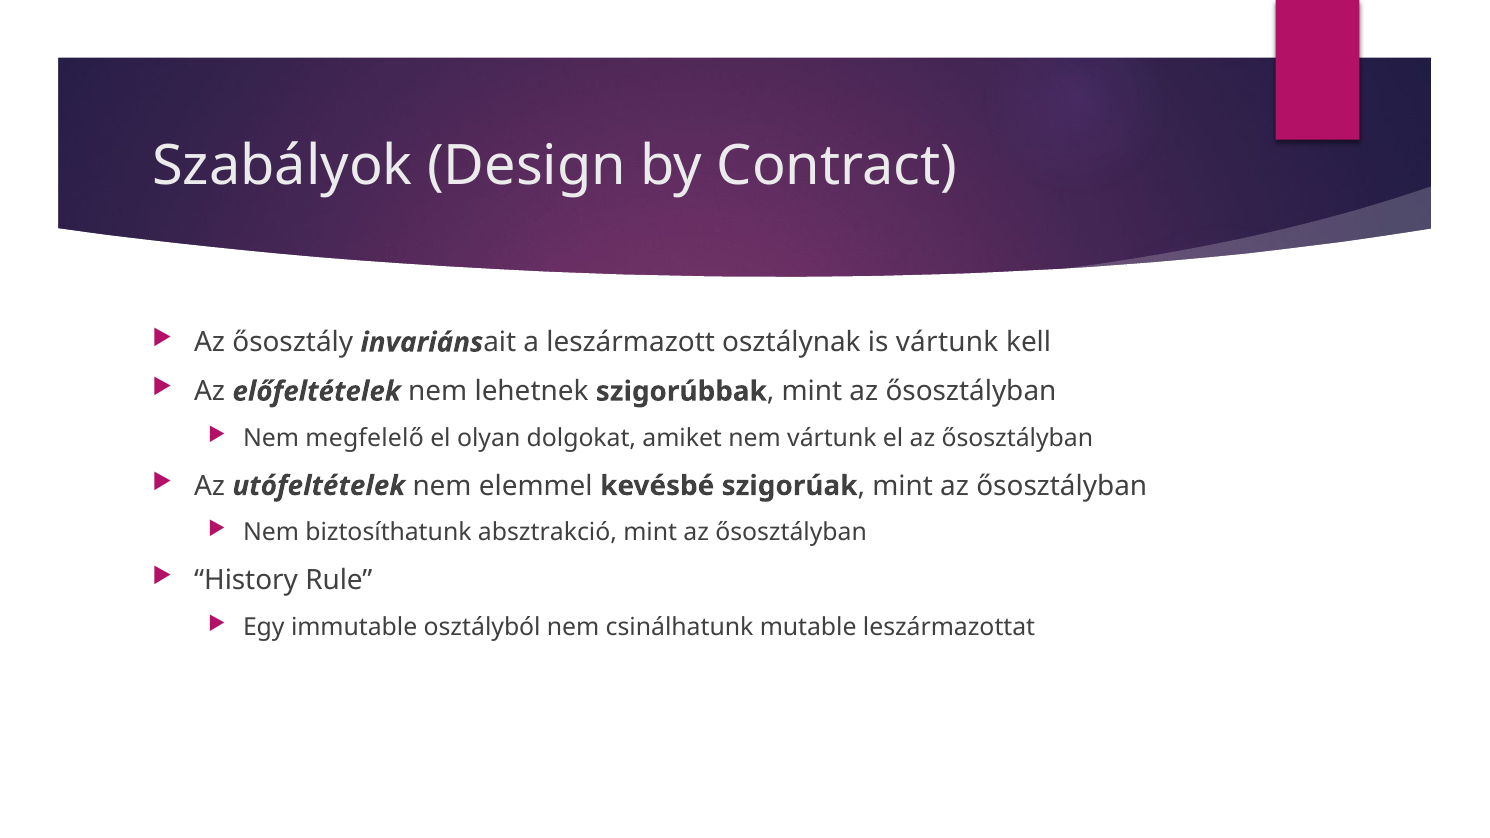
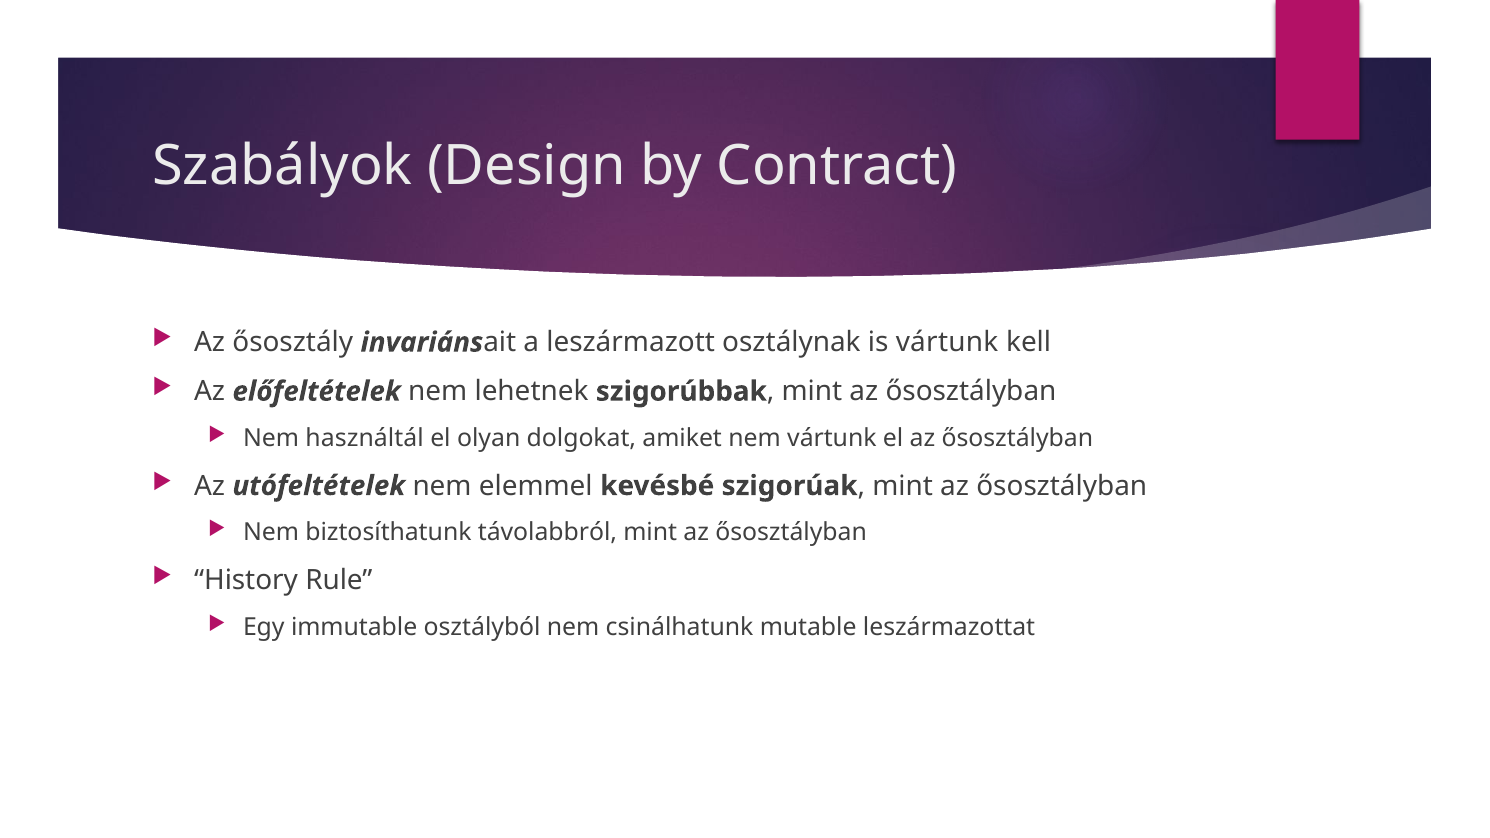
megfelelő: megfelelő -> használtál (365, 439)
absztrakció: absztrakció -> távolabbról (547, 533)
